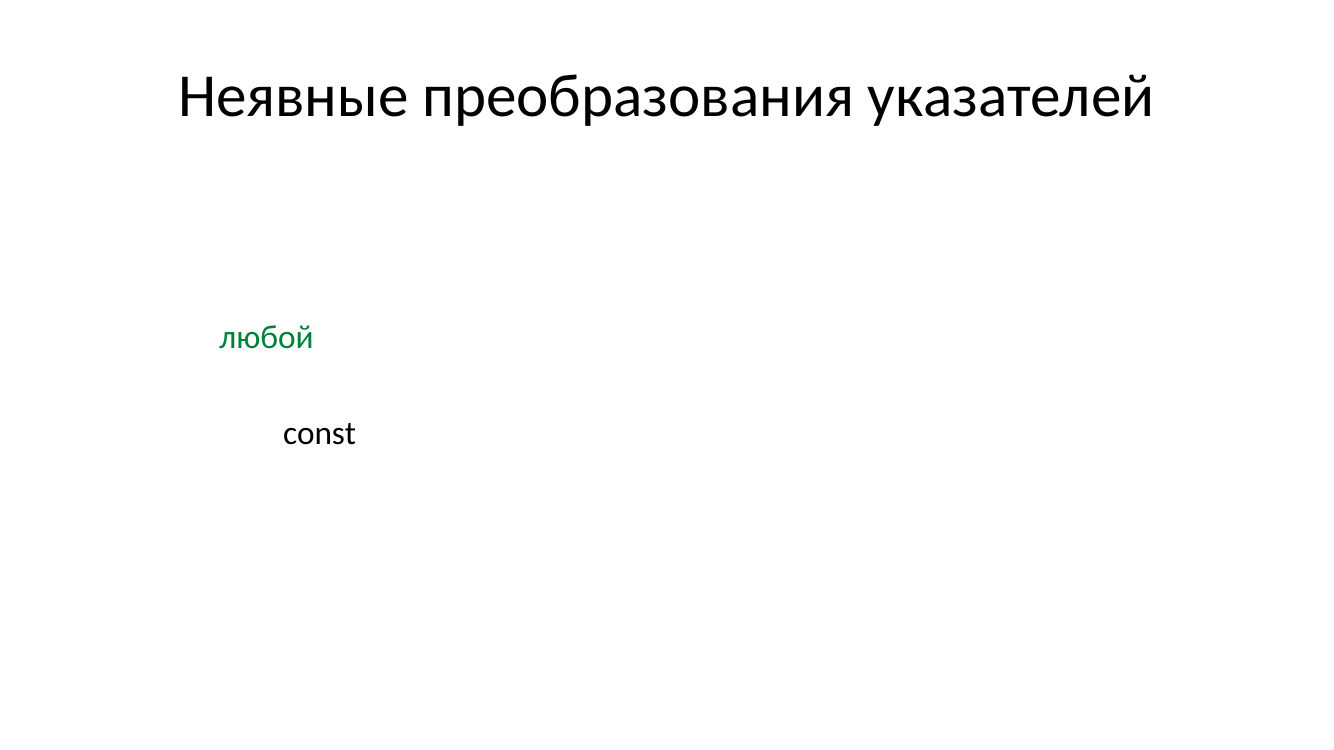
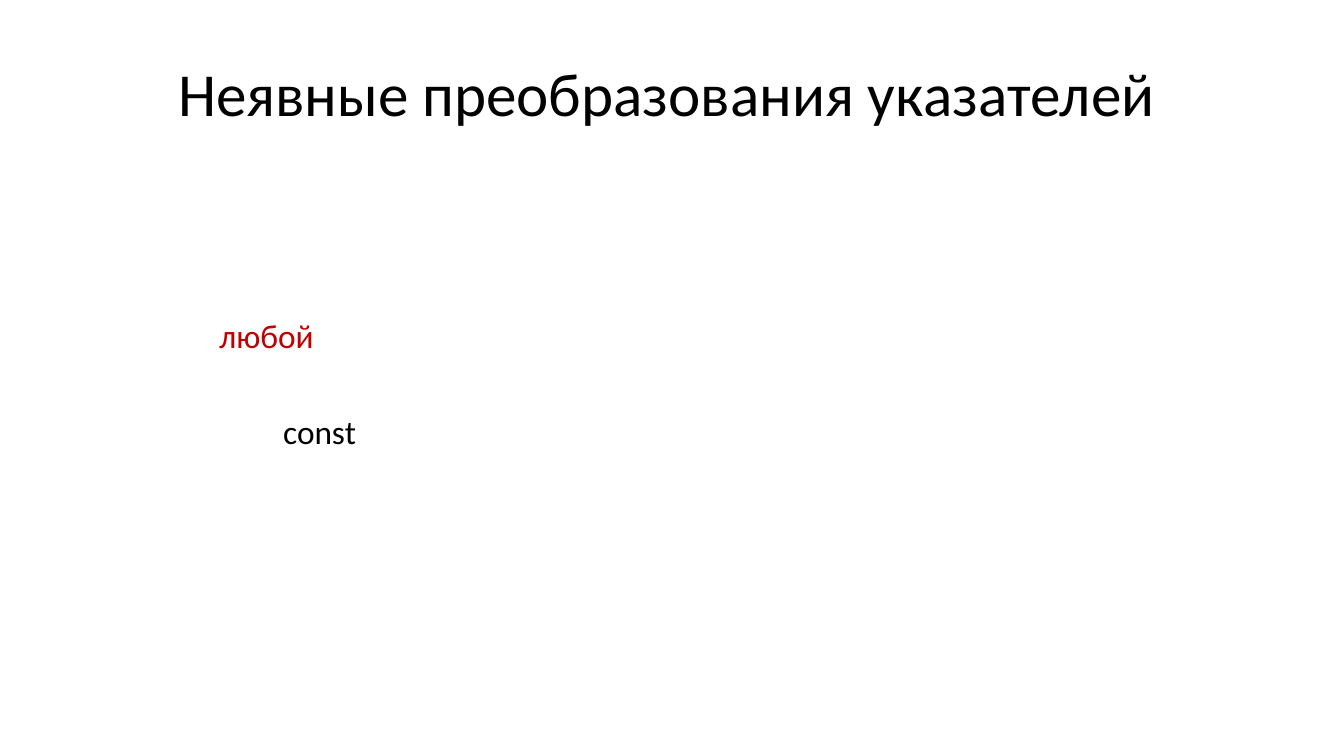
любой colour: green -> red (266, 338)
